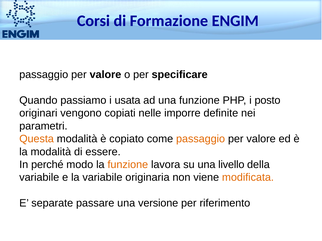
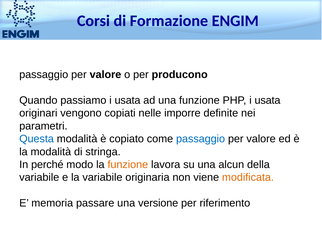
specificare: specificare -> producono (180, 75)
PHP i posto: posto -> usata (268, 101)
Questa colour: orange -> blue (37, 139)
passaggio colour: orange -> blue (201, 139)
essere: essere -> stringa (103, 152)
livello: livello -> alcun (231, 165)
separate: separate -> memoria (52, 204)
